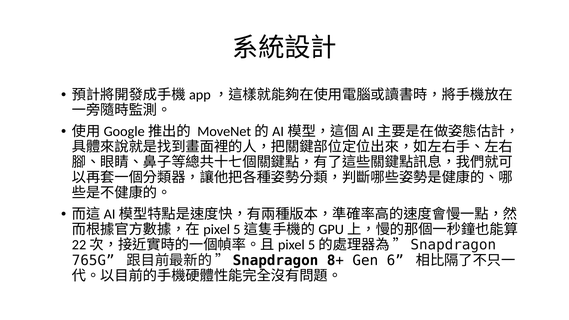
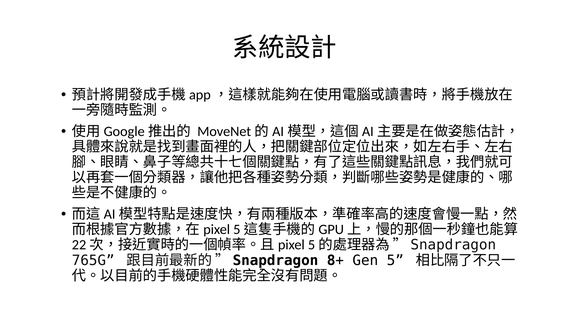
6: 6 -> 5 (395, 260)
